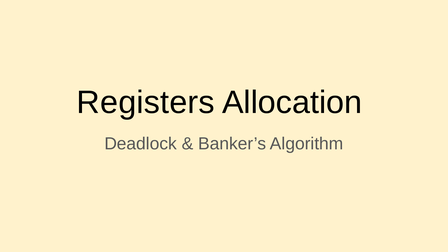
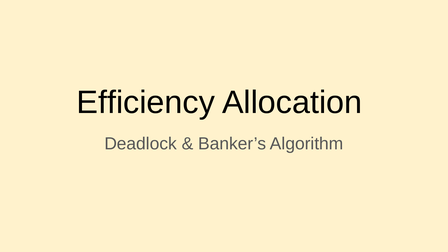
Registers: Registers -> Efficiency (146, 102)
